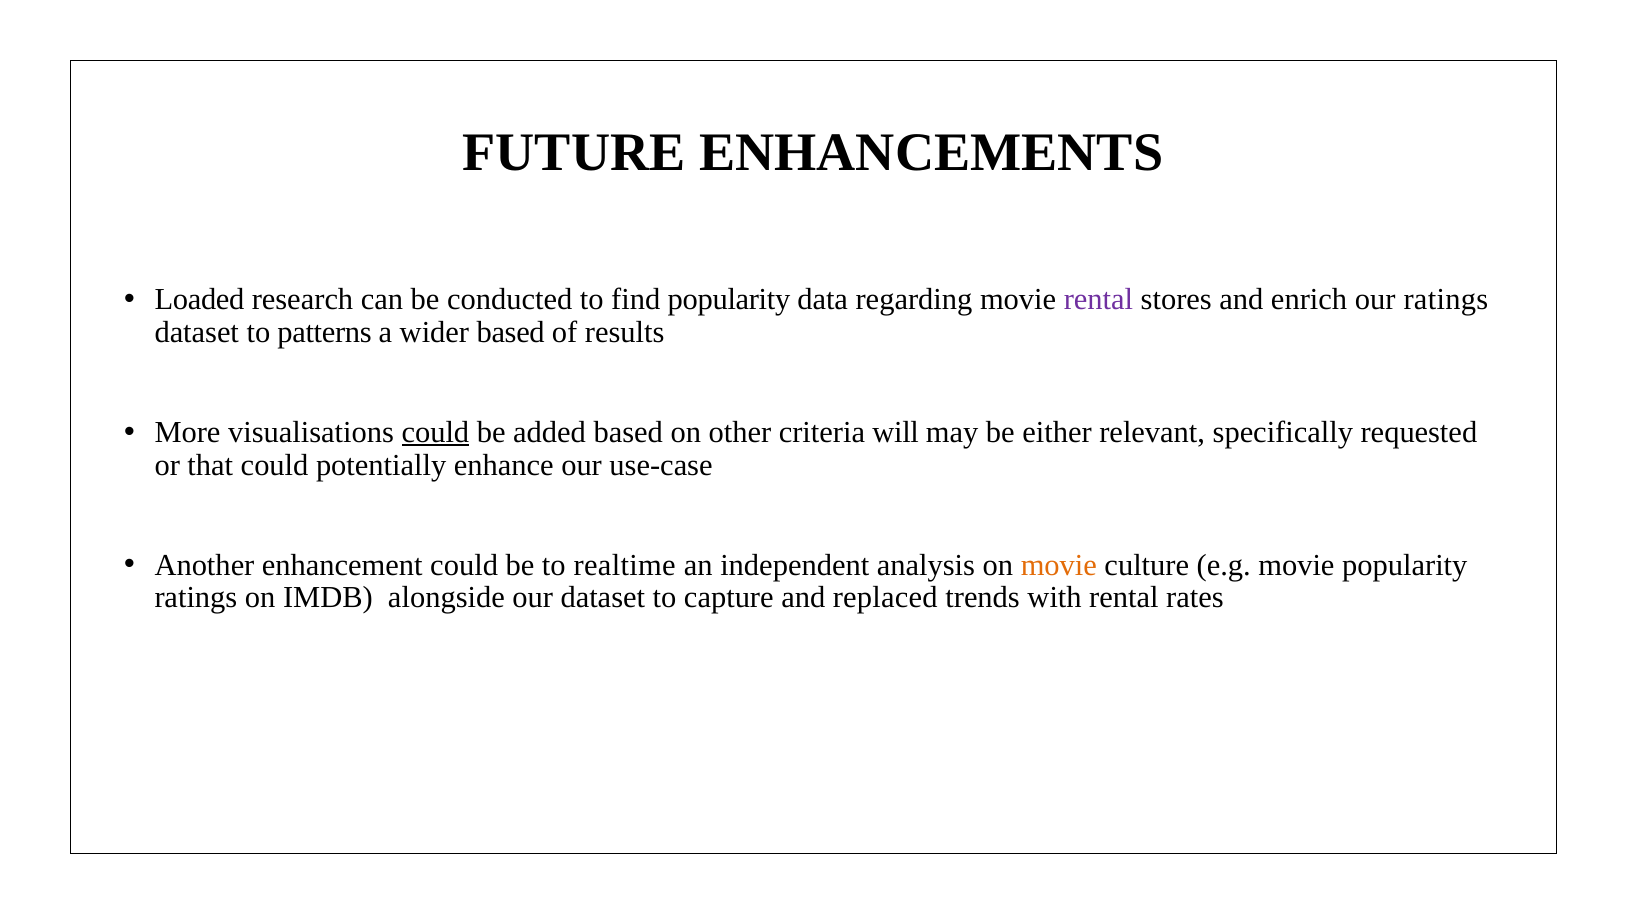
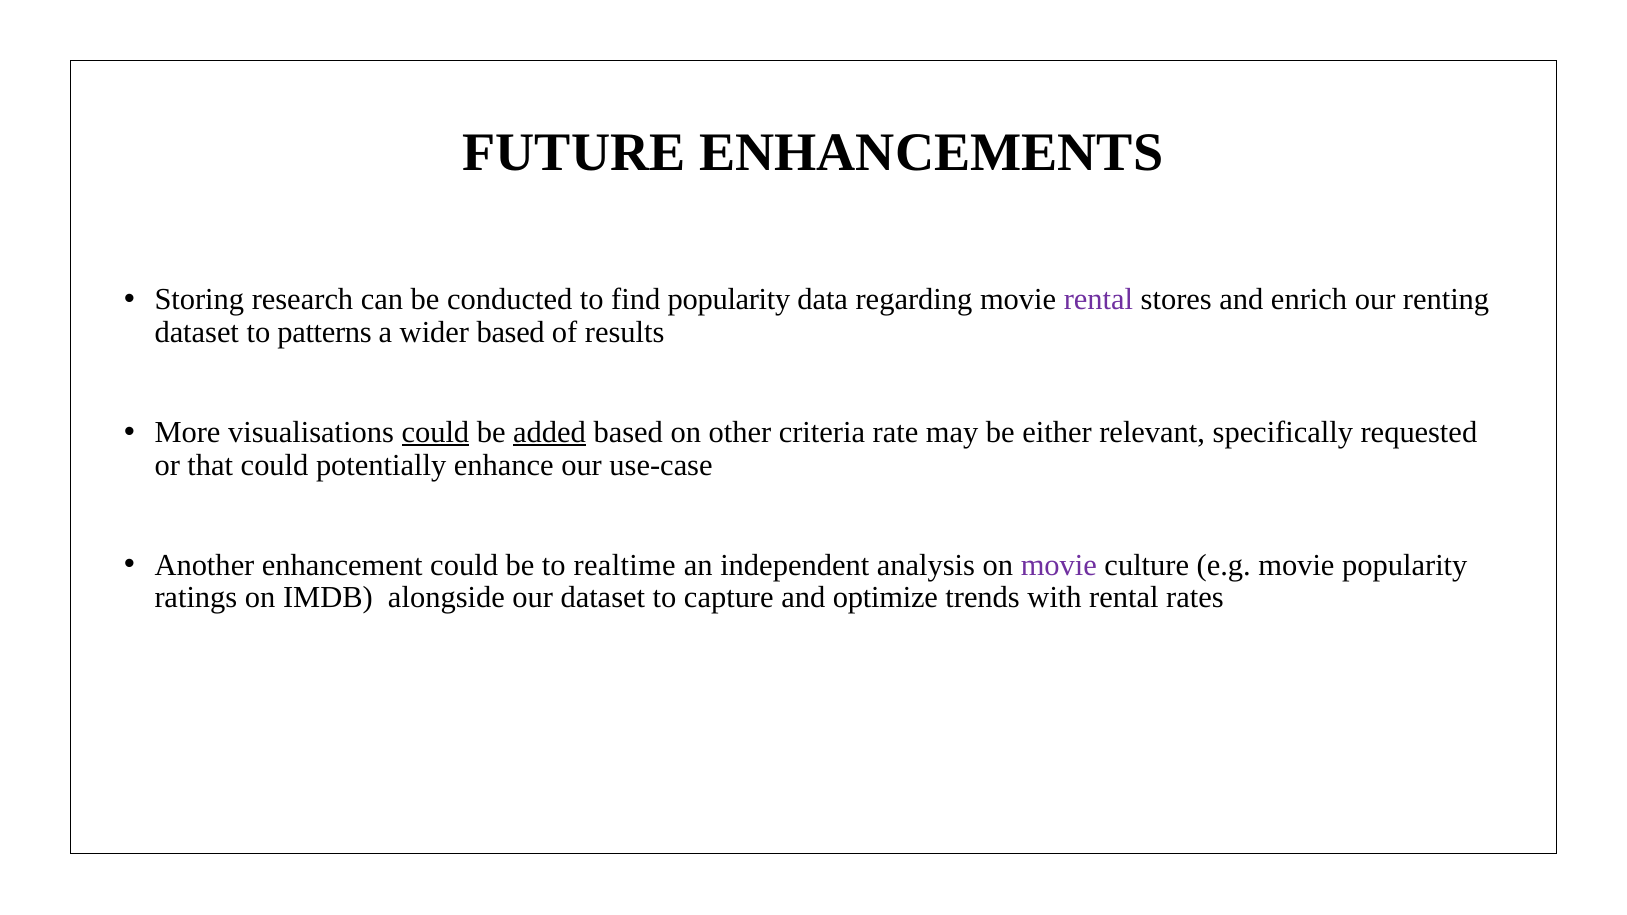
Loaded: Loaded -> Storing (199, 300)
our ratings: ratings -> renting (1446, 300)
added underline: none -> present (550, 432)
will: will -> rate (895, 432)
movie colour: orange -> purple (1059, 565)
replaced: replaced -> optimize (885, 598)
